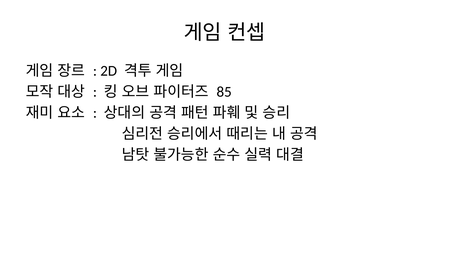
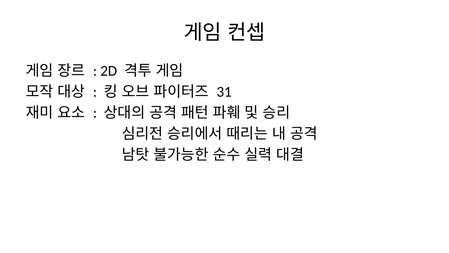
85: 85 -> 31 (224, 92)
